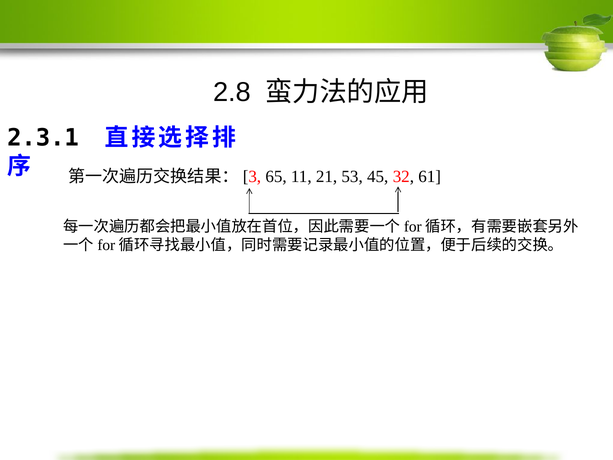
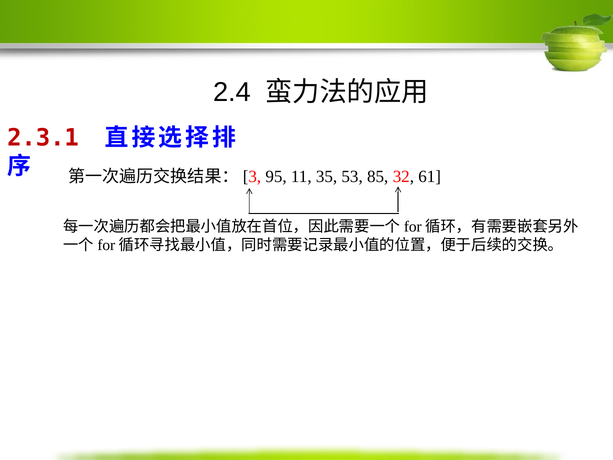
2.8: 2.8 -> 2.4 (232, 92)
2.3.1 colour: black -> red (43, 138)
65: 65 -> 95 (276, 177)
21: 21 -> 35 (327, 177)
45: 45 -> 85 (378, 177)
